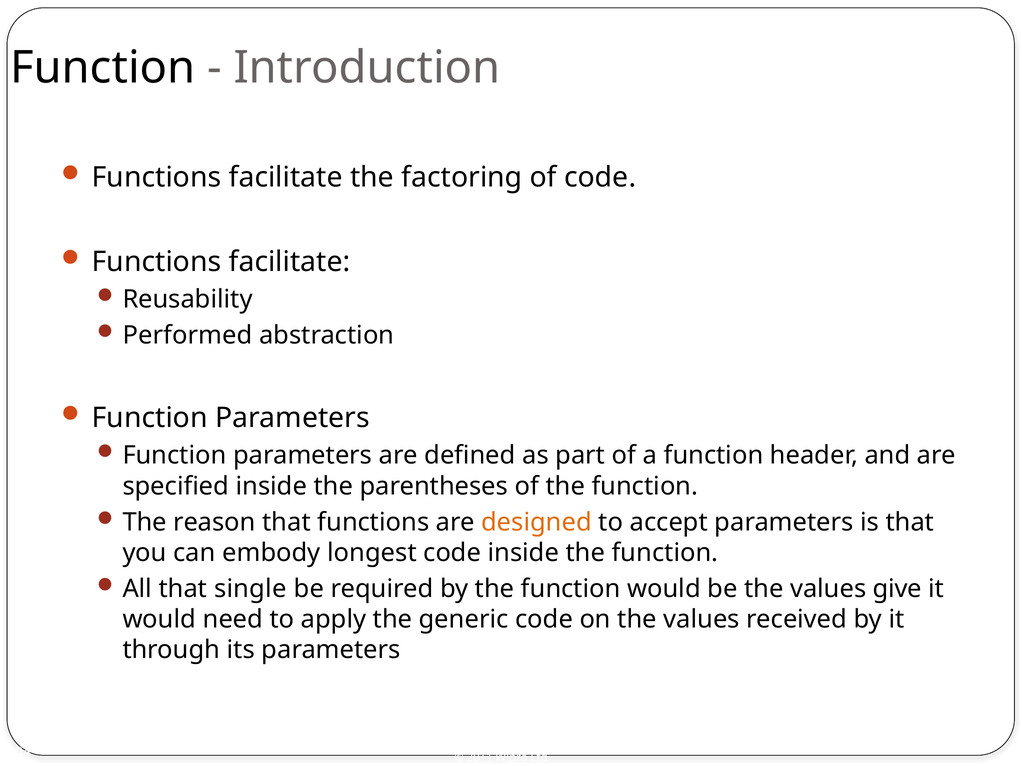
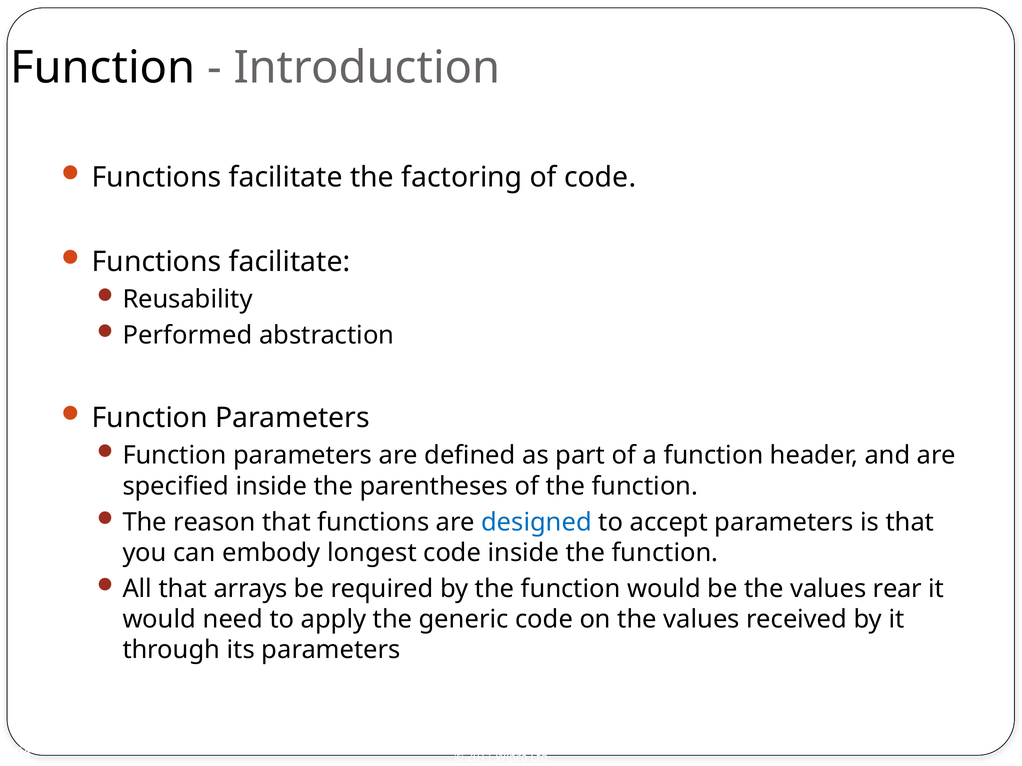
designed colour: orange -> blue (537, 522)
single: single -> arrays (251, 589)
give: give -> rear (897, 589)
